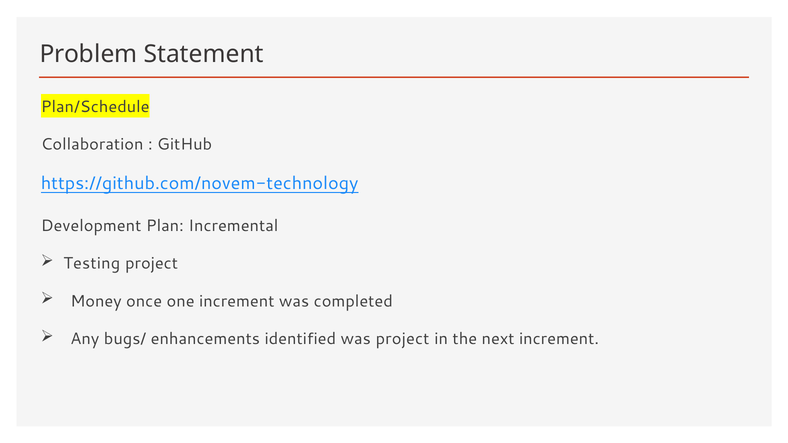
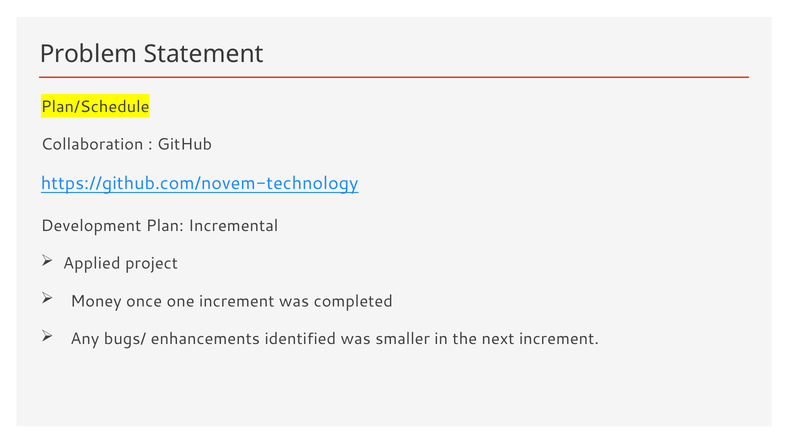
Testing: Testing -> Applied (92, 264)
was project: project -> smaller (403, 339)
